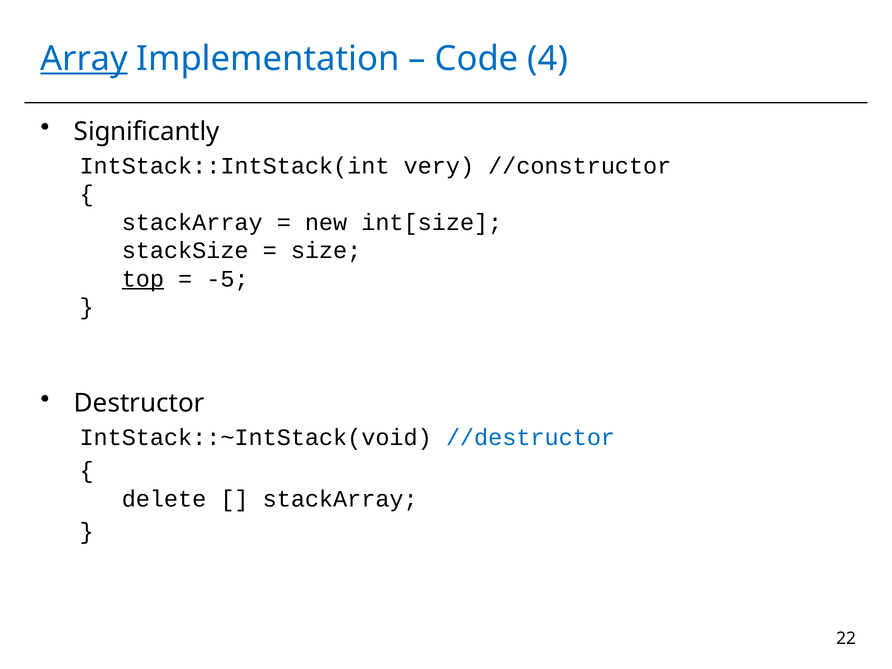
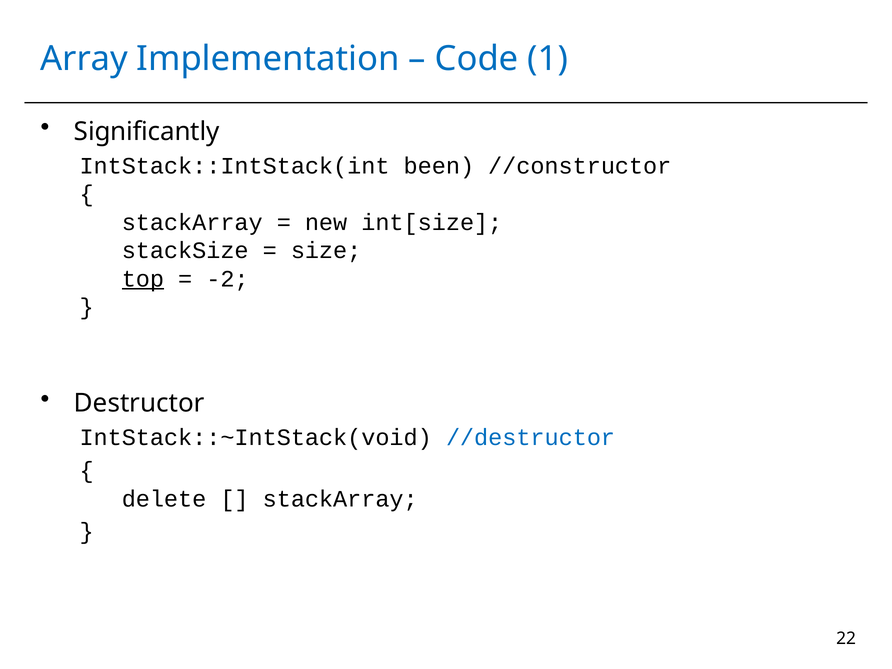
Array underline: present -> none (84, 59)
4: 4 -> 1 (548, 59)
very: very -> been (439, 166)
-5: -5 -> -2 (227, 279)
